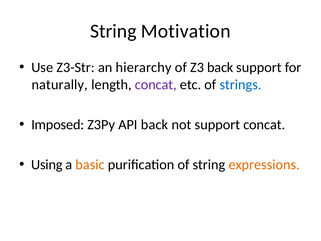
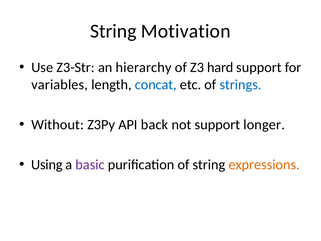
Z3 back: back -> hard (220, 67)
naturally: naturally -> variables (60, 84)
concat colour: purple -> blue (156, 84)
Imposed: Imposed -> Without (58, 124)
support concat: concat -> longer (264, 124)
basic colour: orange -> purple (90, 164)
